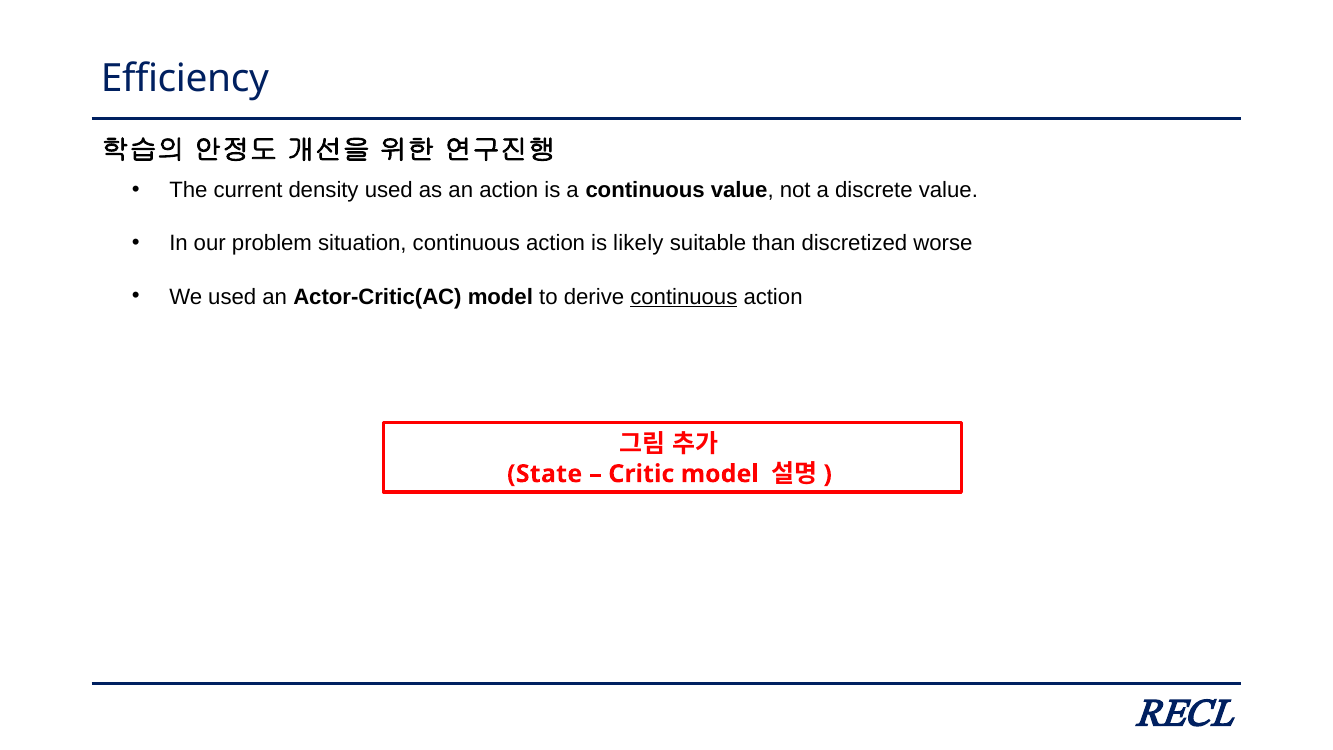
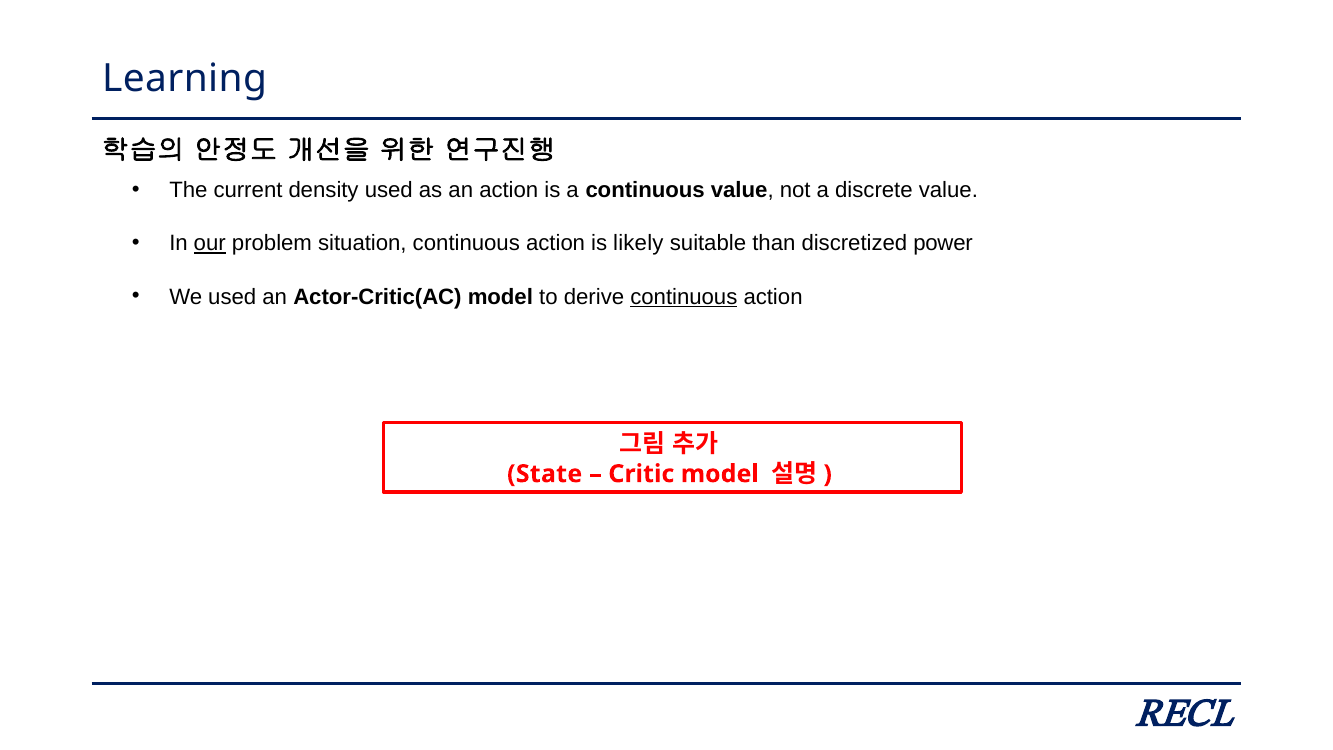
Efficiency: Efficiency -> Learning (184, 79)
our underline: none -> present (210, 243)
worse: worse -> power (943, 243)
